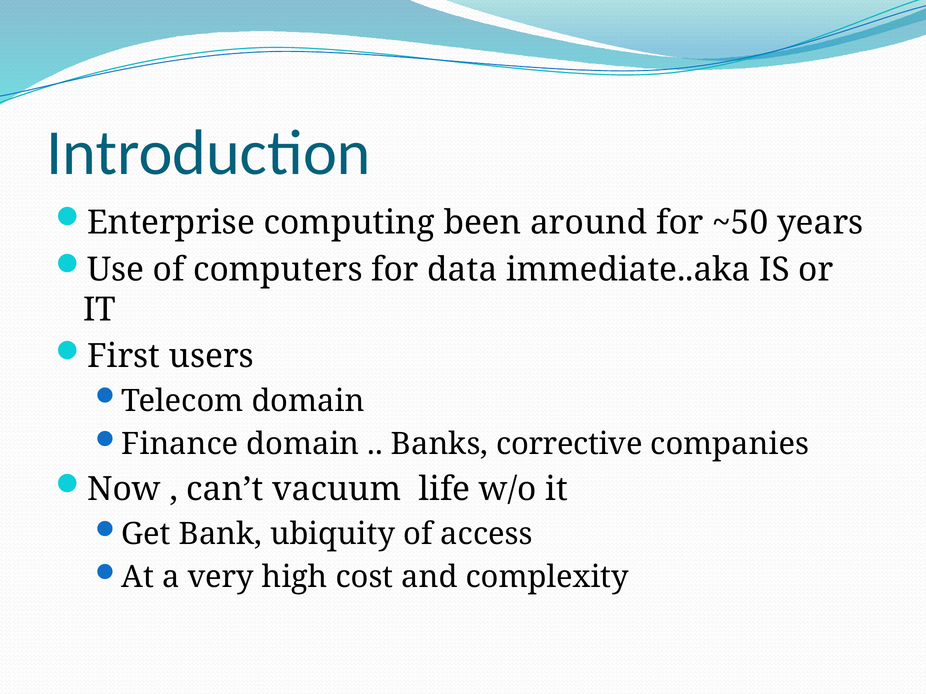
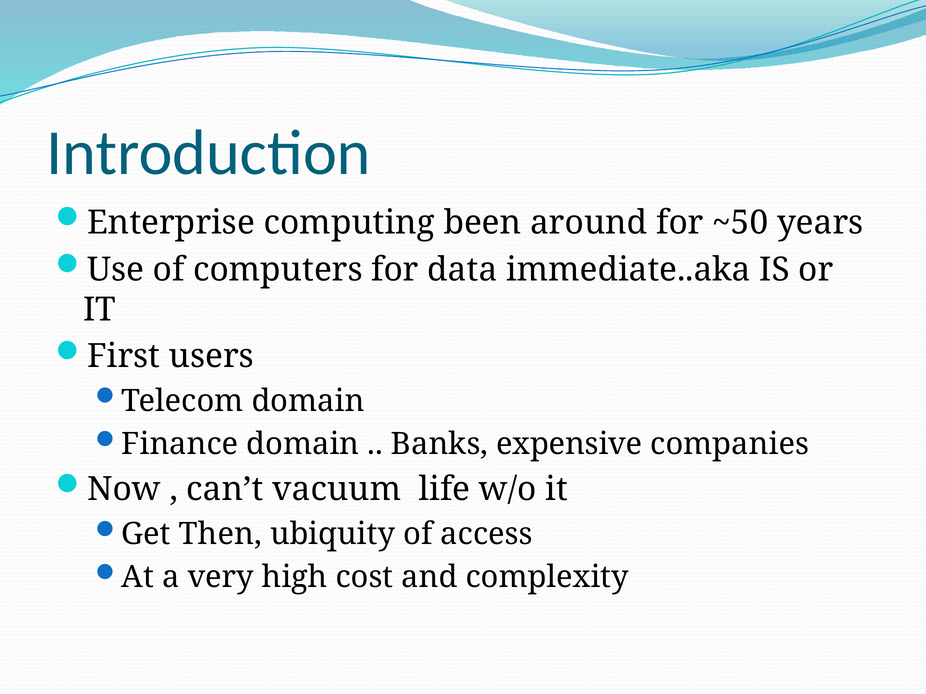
corrective: corrective -> expensive (569, 444)
Bank: Bank -> Then (220, 534)
